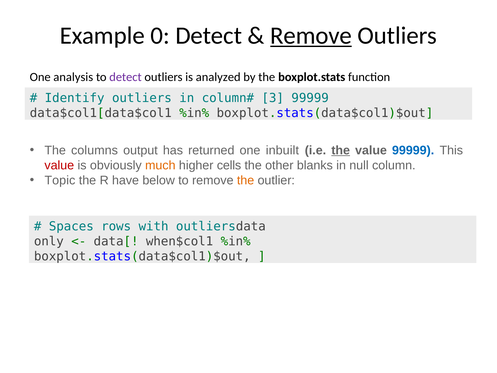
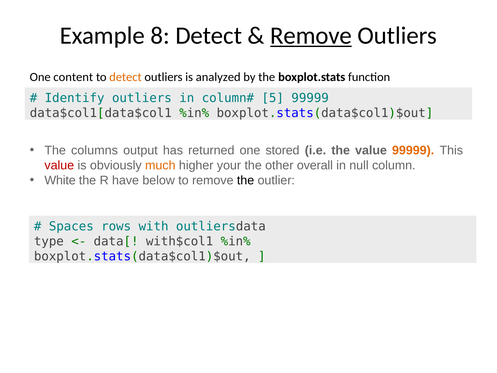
0: 0 -> 8 (160, 36)
analysis: analysis -> content (73, 77)
detect colour: purple -> orange (125, 77)
3: 3 -> 5 (273, 98)
inbuilt: inbuilt -> stored (283, 150)
the underline: present -> none (341, 150)
99999 colour: blue -> orange (413, 150)
cells: cells -> your (229, 165)
blanks: blanks -> overall (315, 165)
Topic: Topic -> White (60, 180)
the colour: orange -> black (246, 180)
only: only -> type (49, 241)
when$col1: when$col1 -> with$col1 (180, 241)
